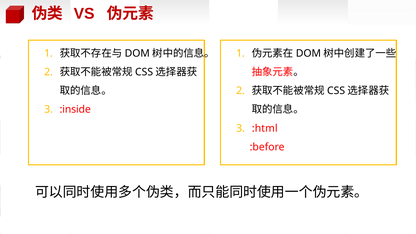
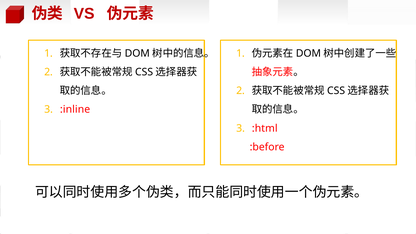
:inside: :inside -> :inline (75, 110)
